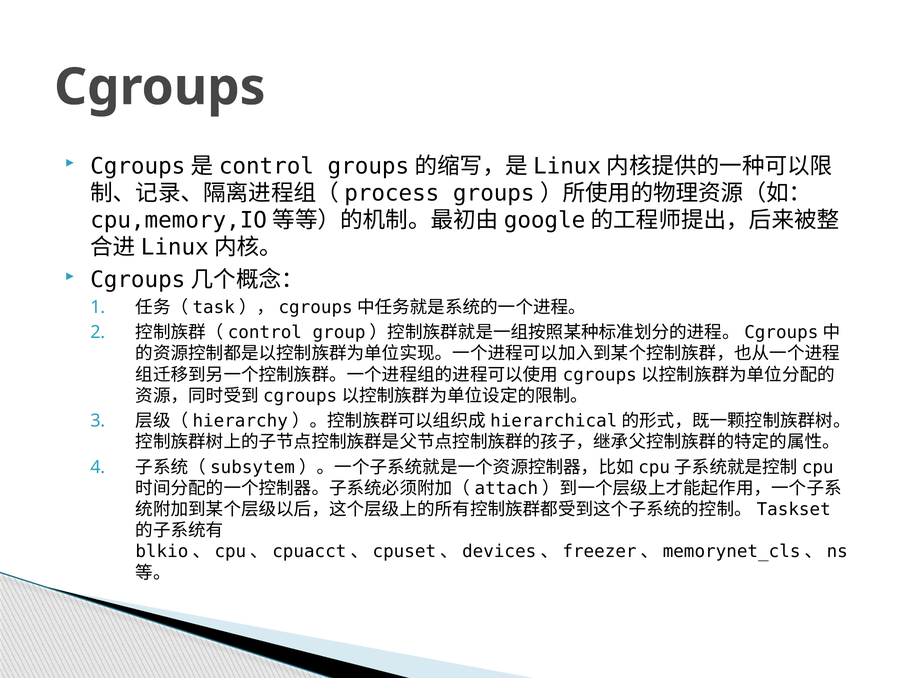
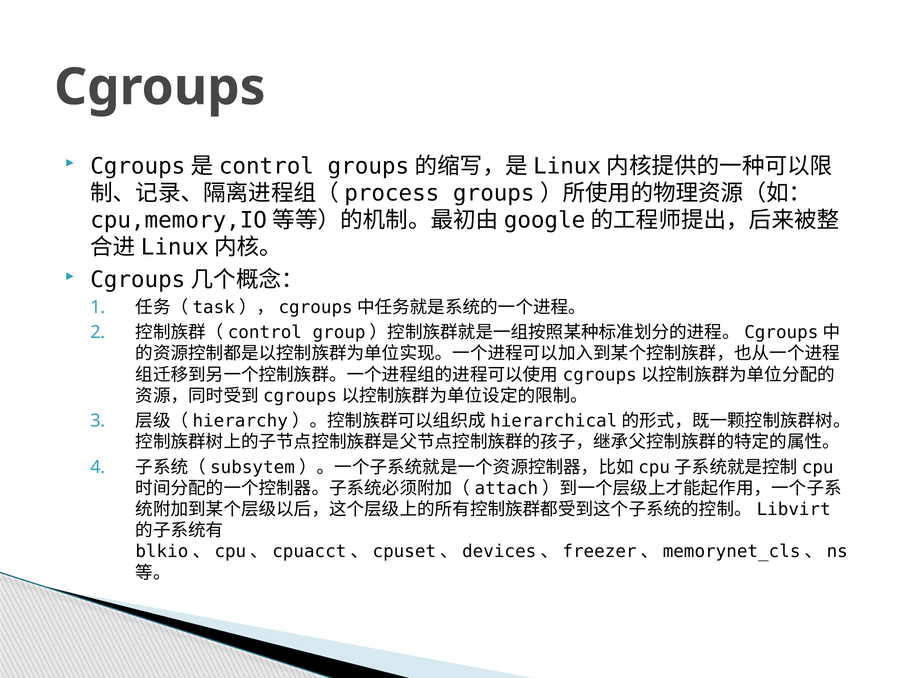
Taskset: Taskset -> Libvirt (794, 509)
